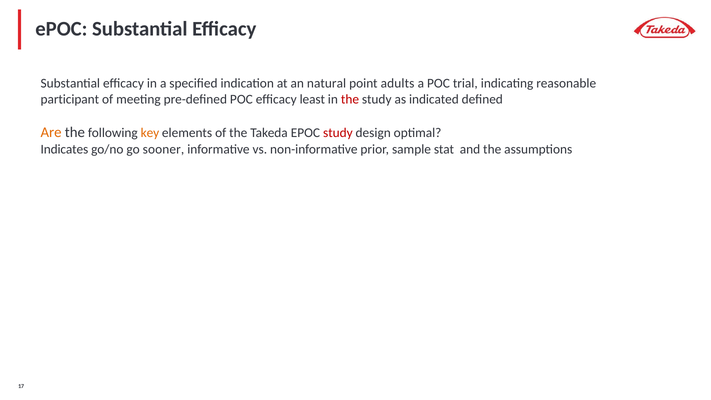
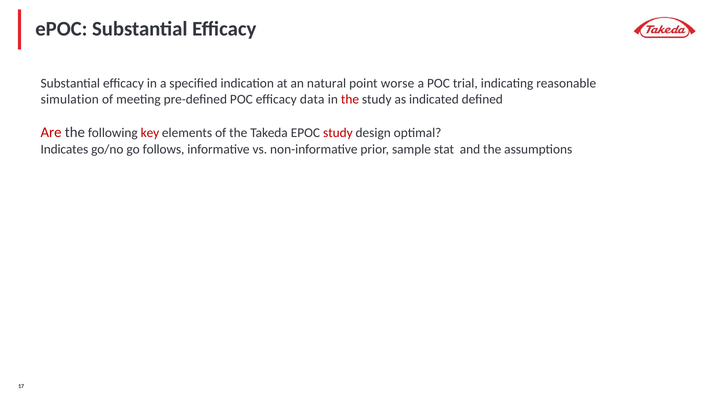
adults: adults -> worse (398, 83)
participant: participant -> simulation (70, 99)
least: least -> data (312, 99)
Are colour: orange -> red (51, 132)
key colour: orange -> red (150, 133)
sooner: sooner -> follows (164, 149)
